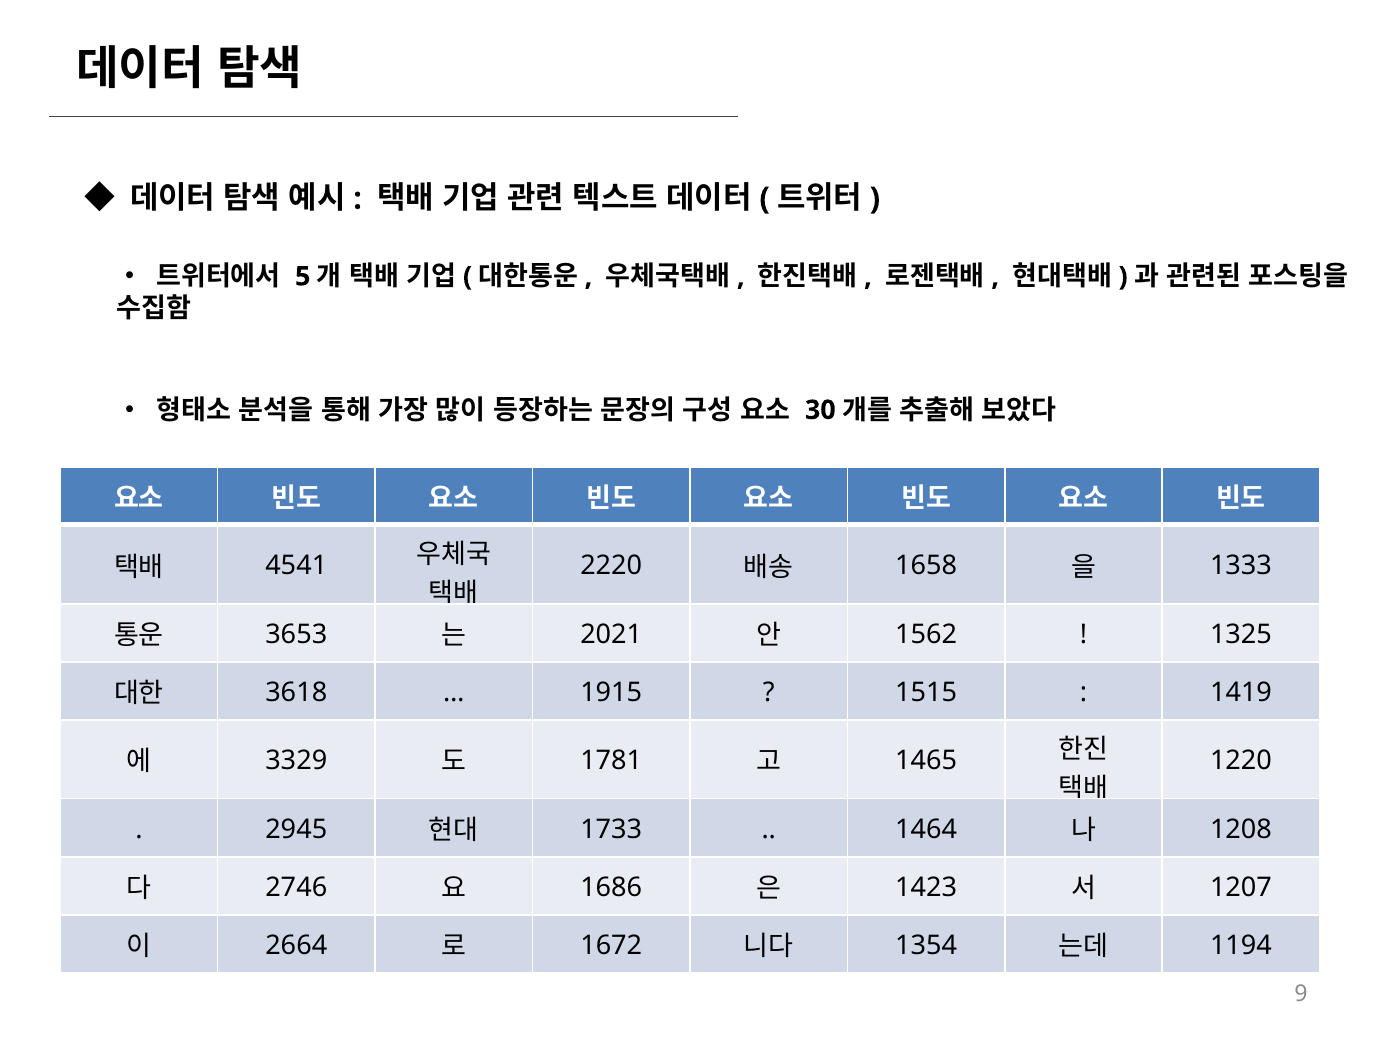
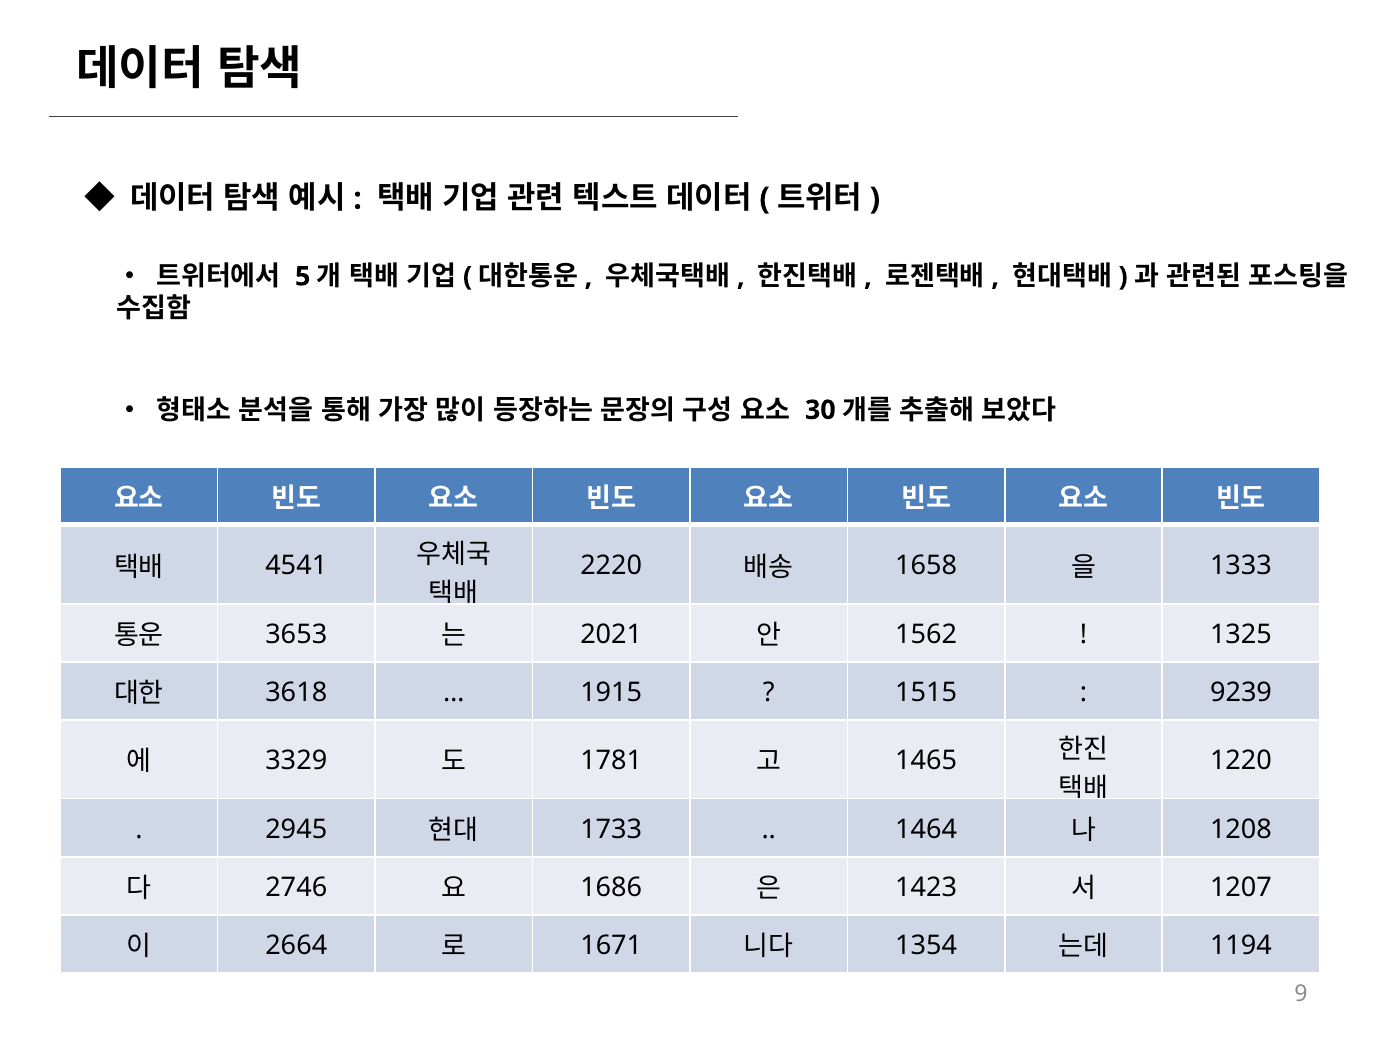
1419: 1419 -> 9239 (1241, 692)
1672: 1672 -> 1671 (611, 946)
